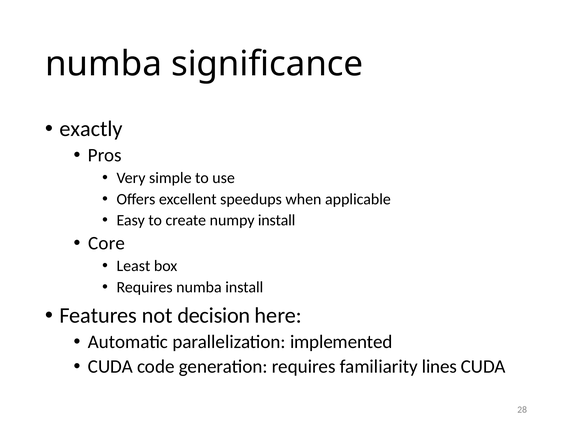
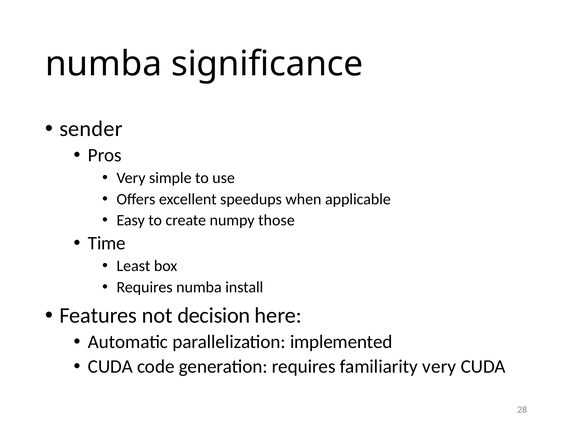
exactly: exactly -> sender (91, 129)
numpy install: install -> those (276, 220)
Core: Core -> Time (107, 243)
familiarity lines: lines -> very (439, 366)
